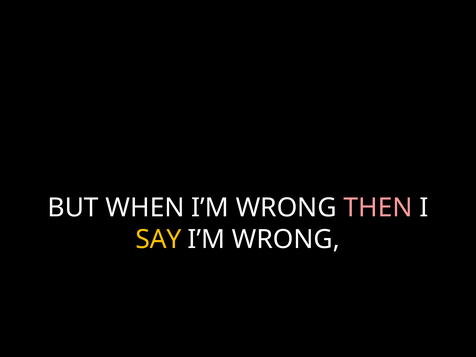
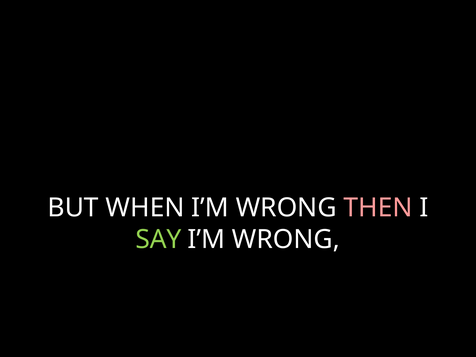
SAY colour: yellow -> light green (158, 239)
